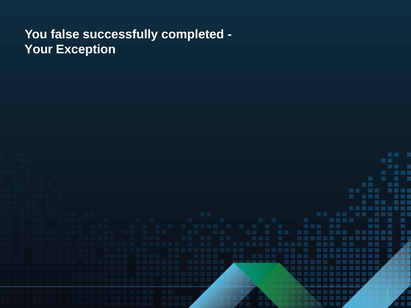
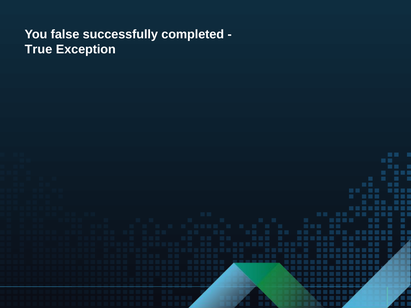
Your: Your -> True (38, 50)
